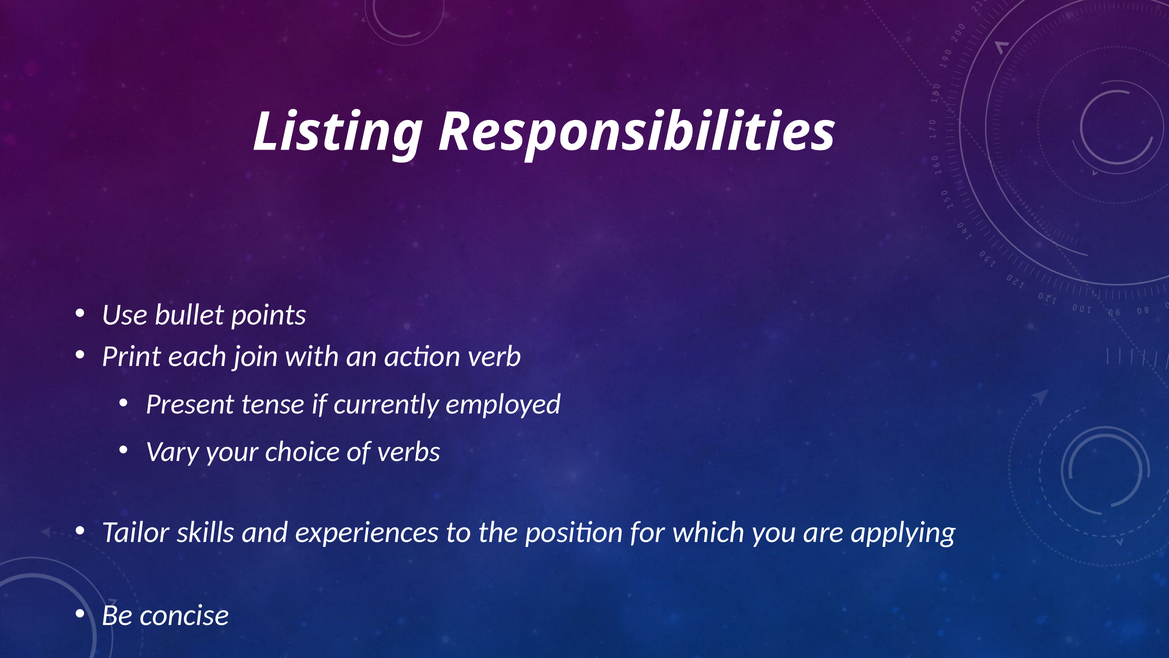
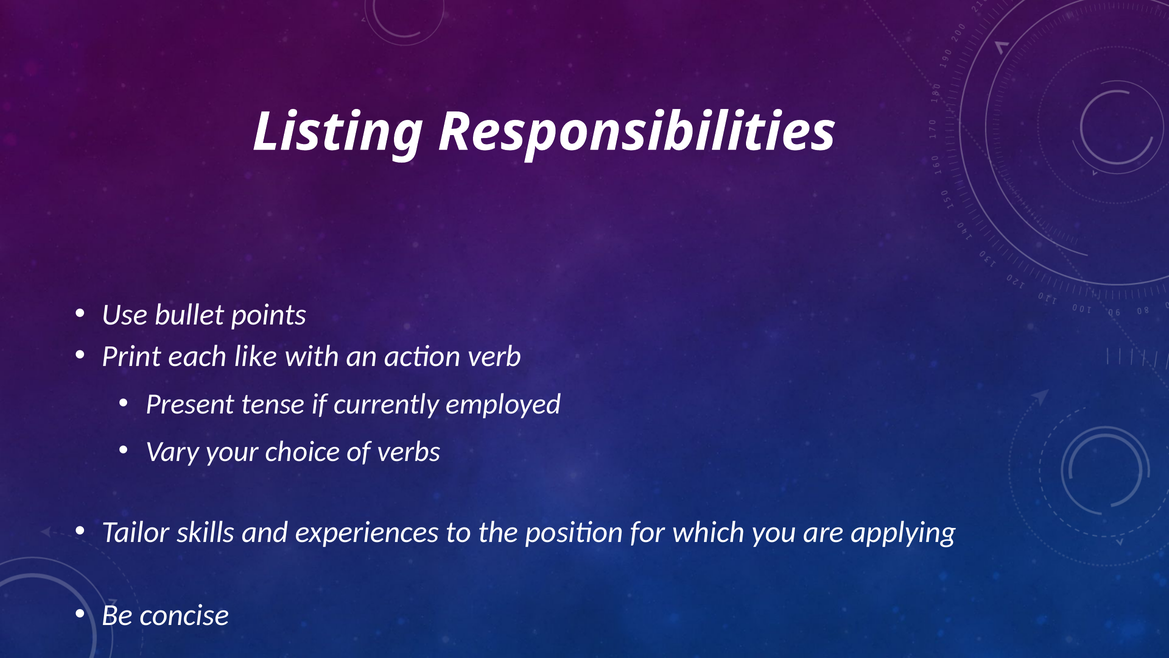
join: join -> like (256, 356)
